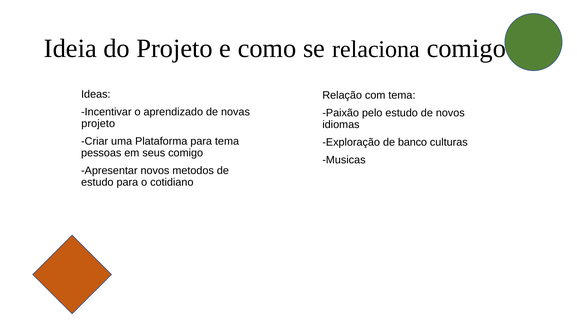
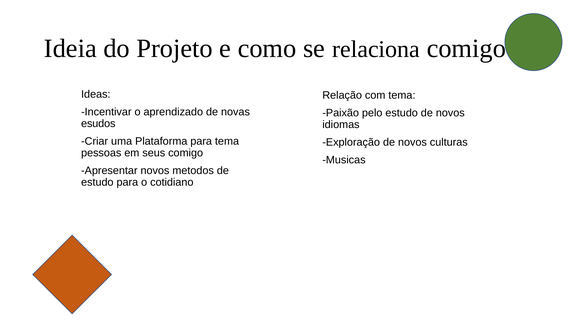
projeto: projeto -> esudos (98, 124)
Exploração de banco: banco -> novos (412, 143)
